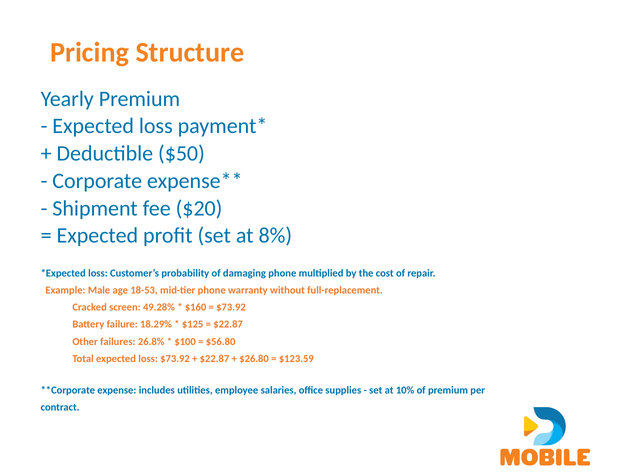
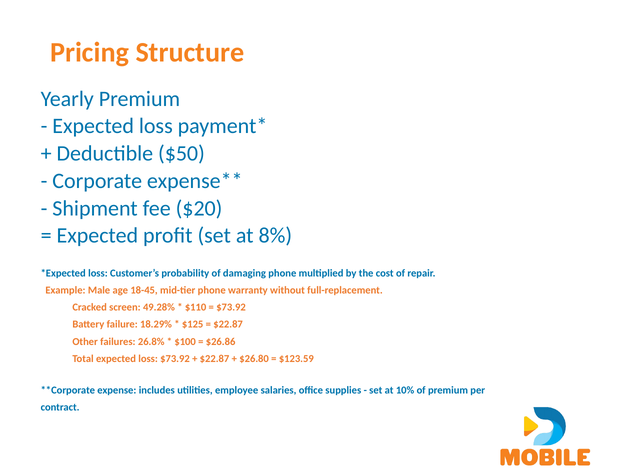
18-53: 18-53 -> 18-45 (144, 290)
$160: $160 -> $110 (196, 307)
$56.80: $56.80 -> $26.86 (221, 341)
